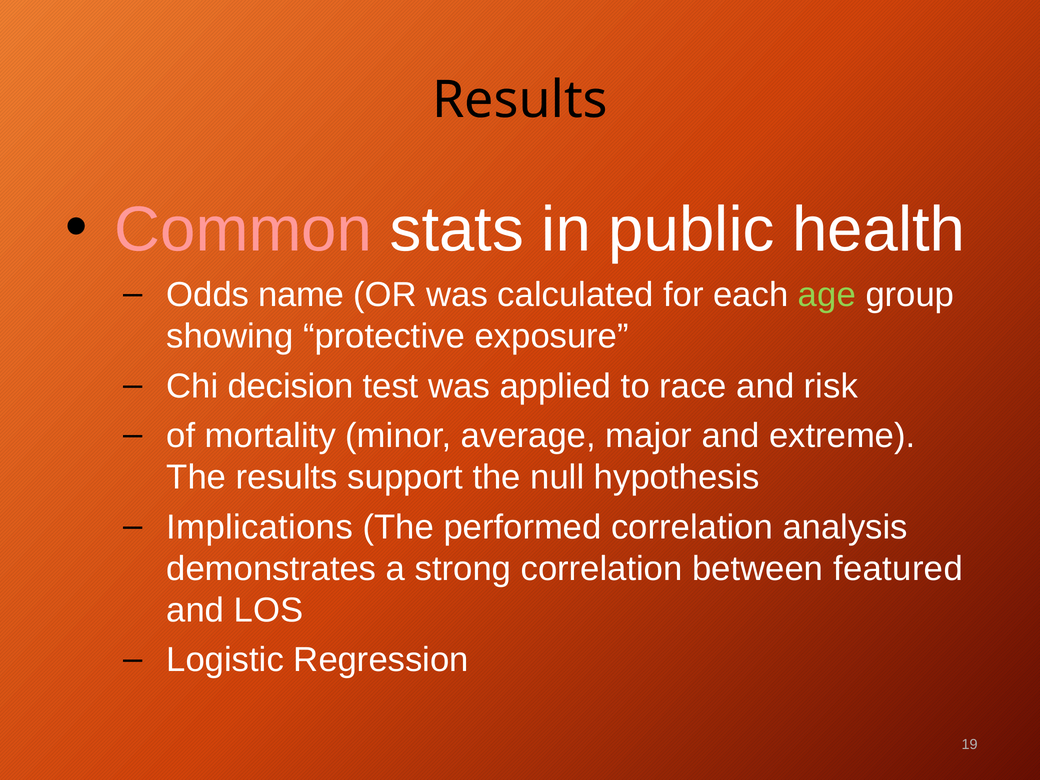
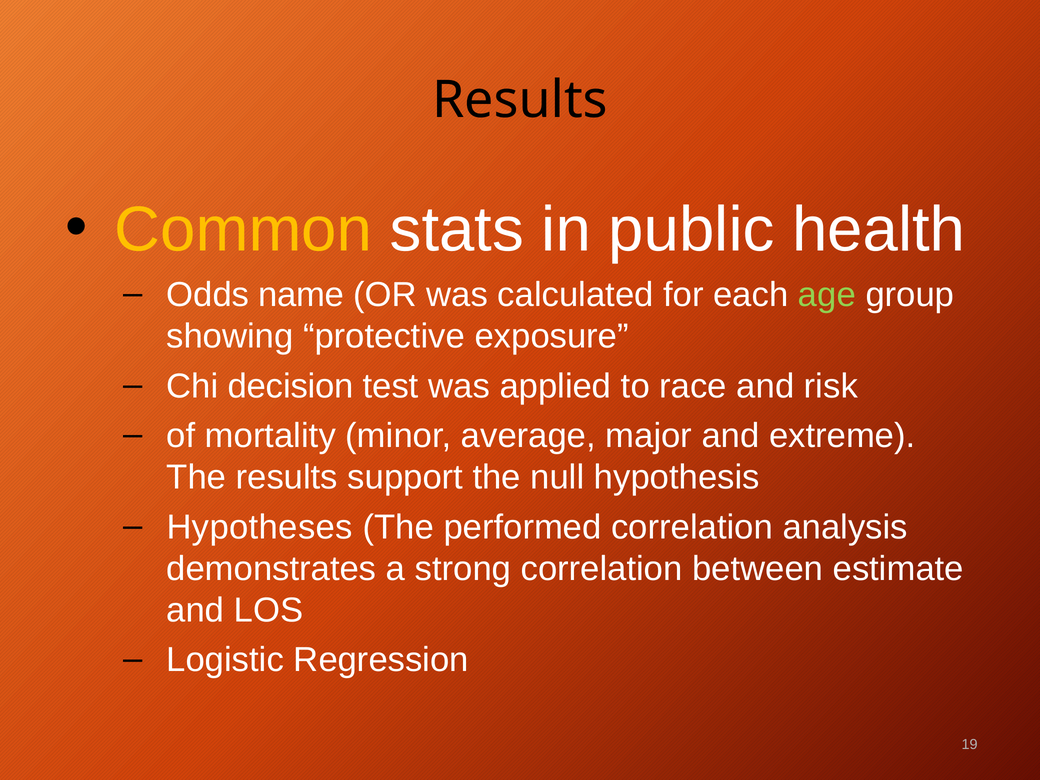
Common colour: pink -> yellow (243, 230)
Implications: Implications -> Hypotheses (260, 527)
featured: featured -> estimate (898, 569)
